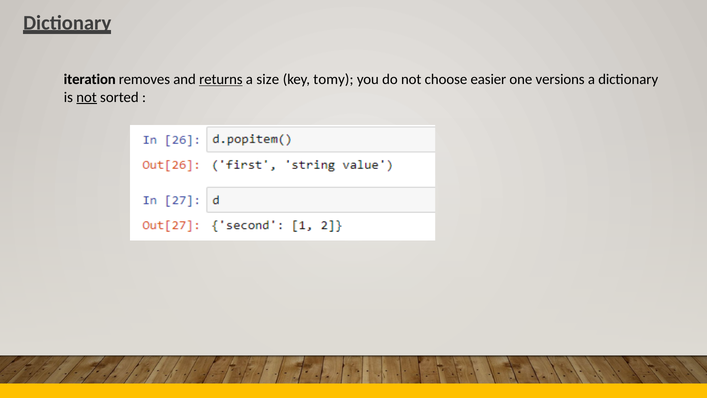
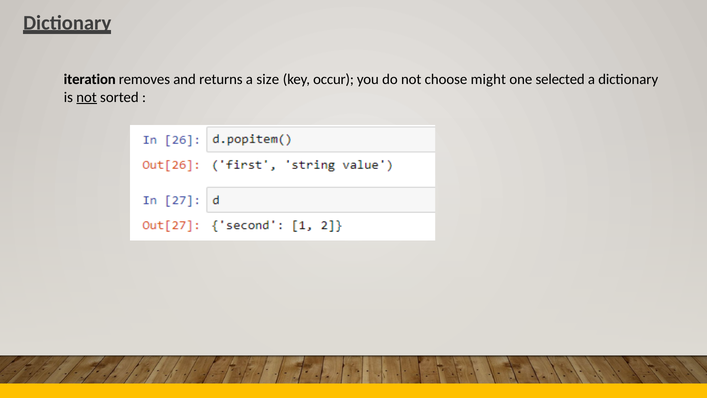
returns underline: present -> none (221, 79)
tomy: tomy -> occur (334, 79)
easier: easier -> might (488, 79)
versions: versions -> selected (560, 79)
